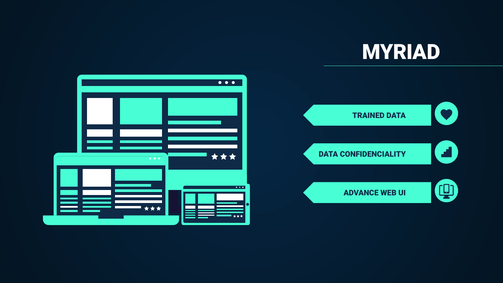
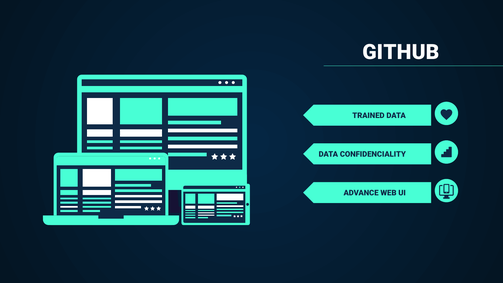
MYRIAD: MYRIAD -> GITHUB (401, 52)
